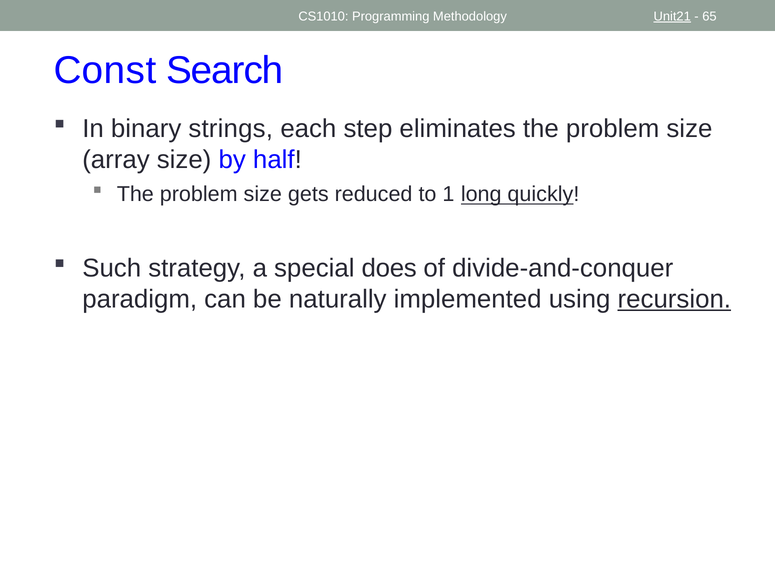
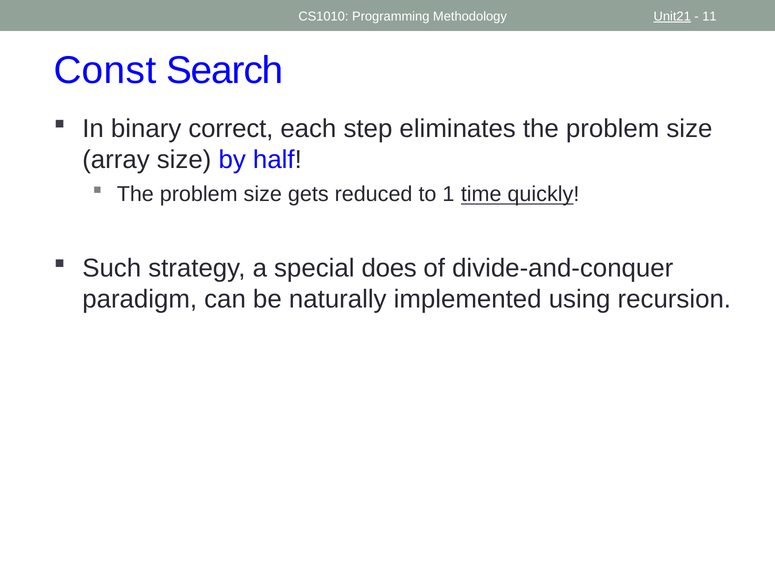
65: 65 -> 11 (709, 16)
strings: strings -> correct (231, 129)
long: long -> time (481, 194)
recursion underline: present -> none (674, 299)
